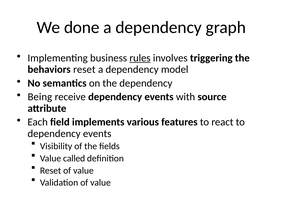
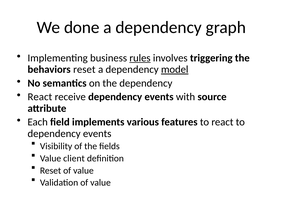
model underline: none -> present (175, 70)
Being: Being -> React (40, 97)
called: called -> client (74, 159)
